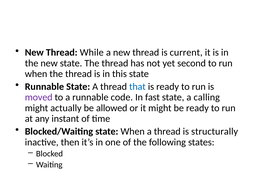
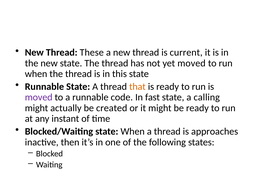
While: While -> These (92, 53)
yet second: second -> moved (192, 63)
that colour: blue -> orange (137, 87)
allowed: allowed -> created (112, 108)
structurally: structurally -> approaches (215, 132)
